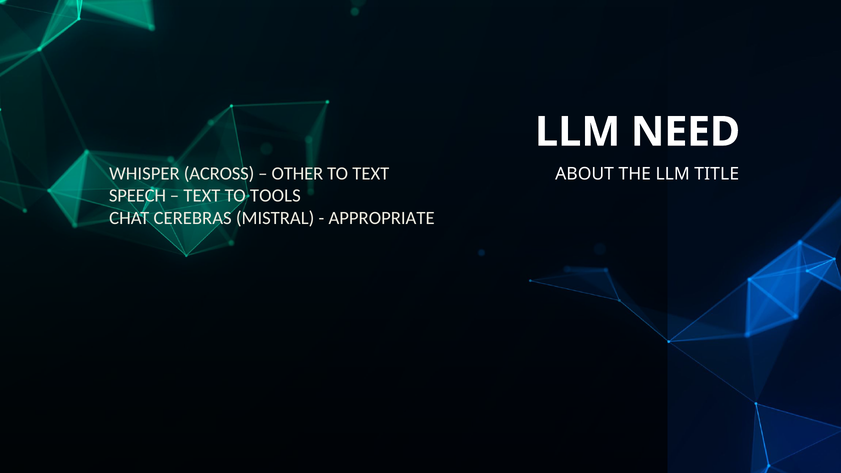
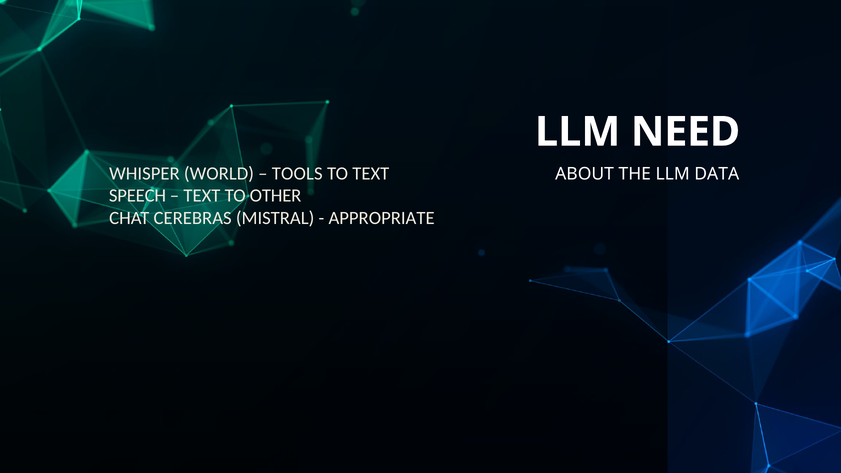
ACROSS: ACROSS -> WORLD (219, 173)
OTHER: OTHER -> TOOLS (297, 173)
TITLE: TITLE -> DATA (717, 174)
TOOLS: TOOLS -> OTHER (276, 196)
